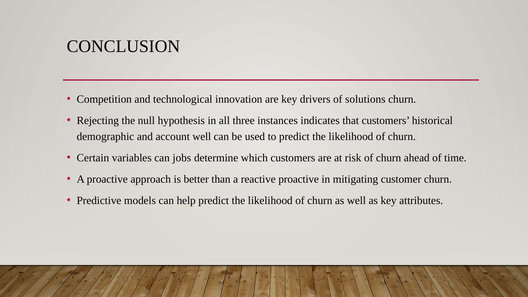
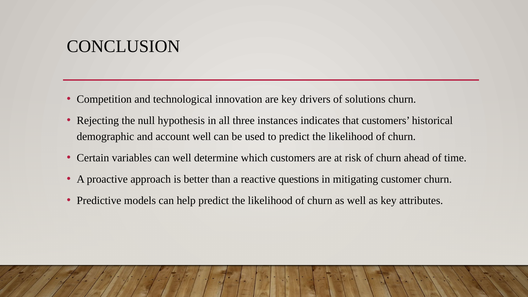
can jobs: jobs -> well (182, 158)
reactive proactive: proactive -> questions (299, 179)
